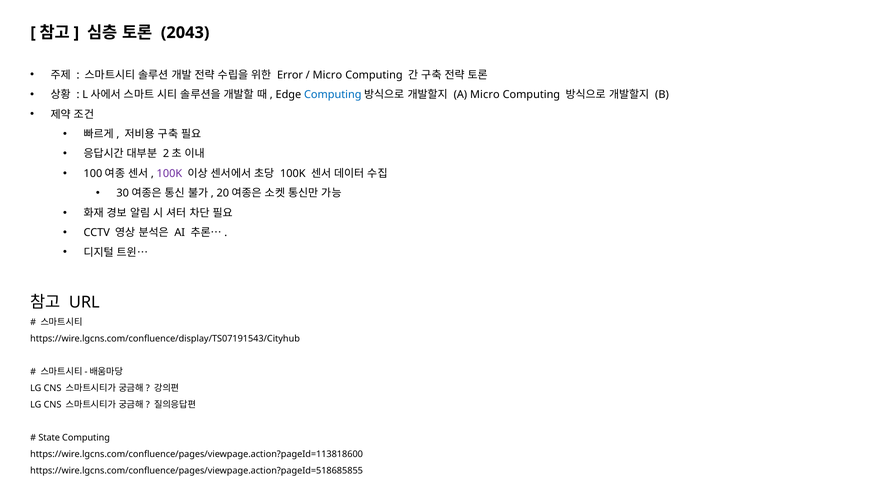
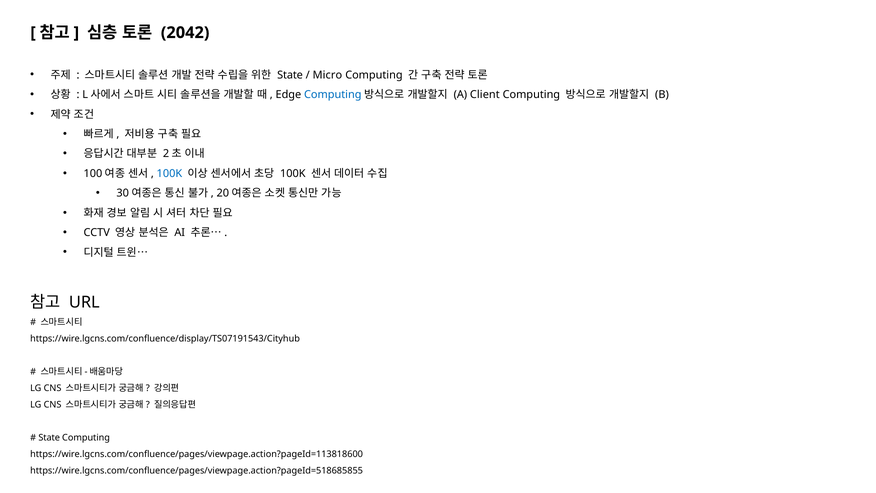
2043: 2043 -> 2042 (185, 33)
Error: Error -> State (290, 75)
A Micro: Micro -> Client (485, 95)
100K colour: purple -> blue (169, 173)
